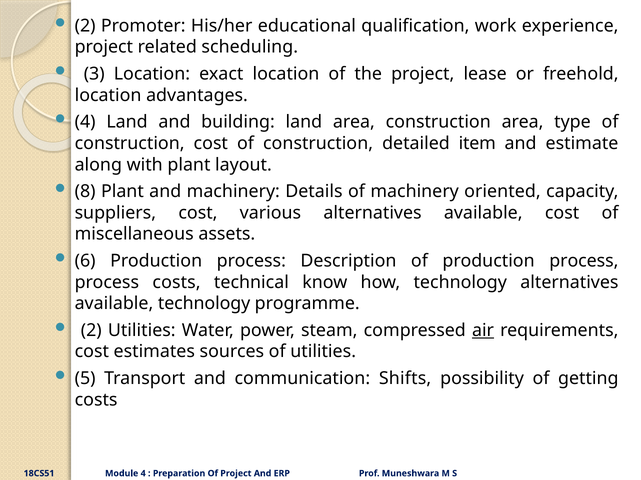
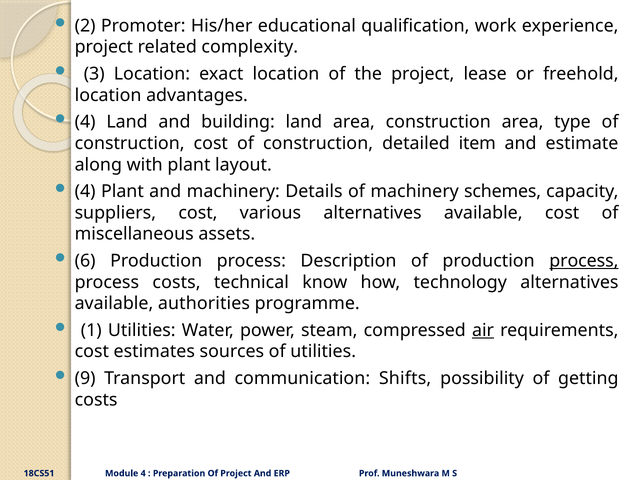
scheduling: scheduling -> complexity (250, 47)
8: 8 -> 4 (85, 192)
oriented: oriented -> schemes (503, 192)
process underline: none -> present (584, 261)
available technology: technology -> authorities (204, 304)
2: 2 -> 1 (91, 331)
5: 5 -> 9 (85, 379)
